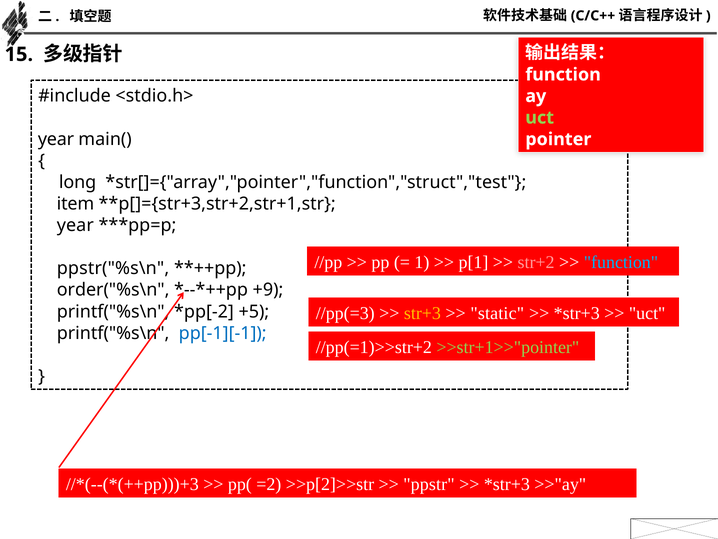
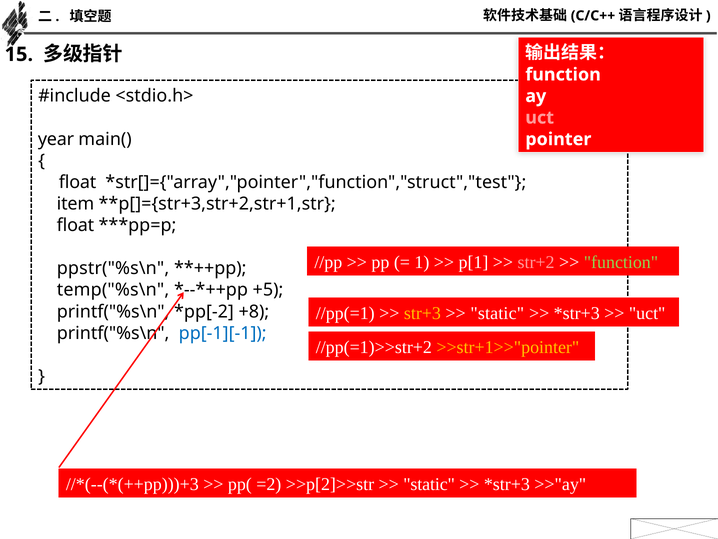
uct colour: light green -> pink (540, 118)
long: long -> float (78, 182)
year: year -> float (75, 225)
function colour: light blue -> light green (621, 262)
order("%s\n: order("%s\n -> temp("%s\n (113, 290)
+9: +9 -> +5 (268, 290)
//pp(=3: //pp(=3 -> //pp(=1 (345, 313)
+5: +5 -> +8 (254, 311)
>>str+1>>"pointer colour: light green -> yellow (508, 347)
ppstr: ppstr -> static (429, 484)
